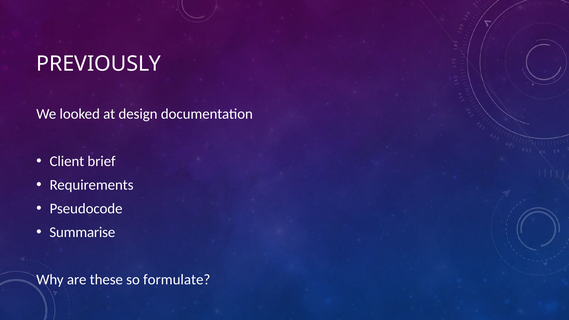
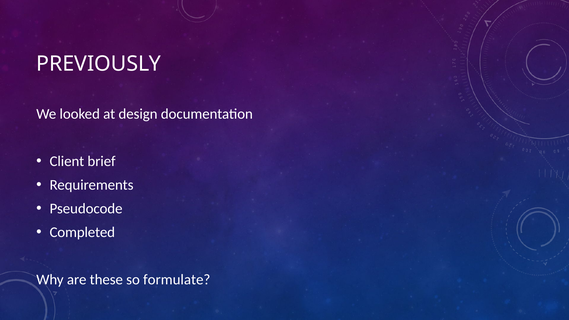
Summarise: Summarise -> Completed (82, 232)
